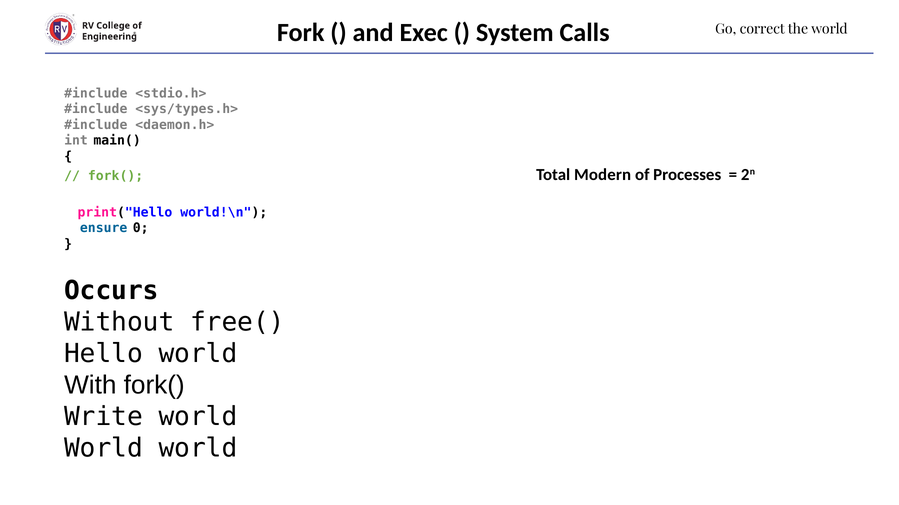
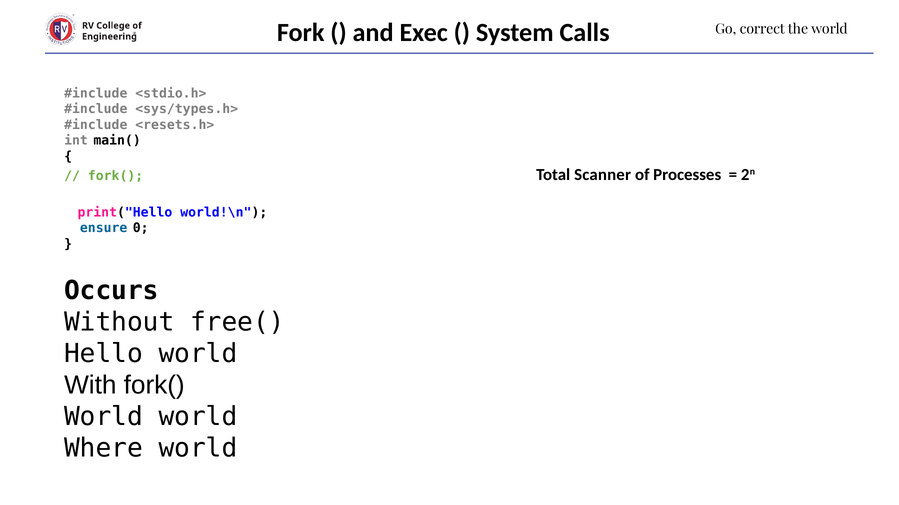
<daemon.h>: <daemon.h> -> <resets.h> (175, 125)
Modern: Modern -> Scanner (603, 175)
Write: Write -> World (104, 417)
World: World -> Where (104, 449)
